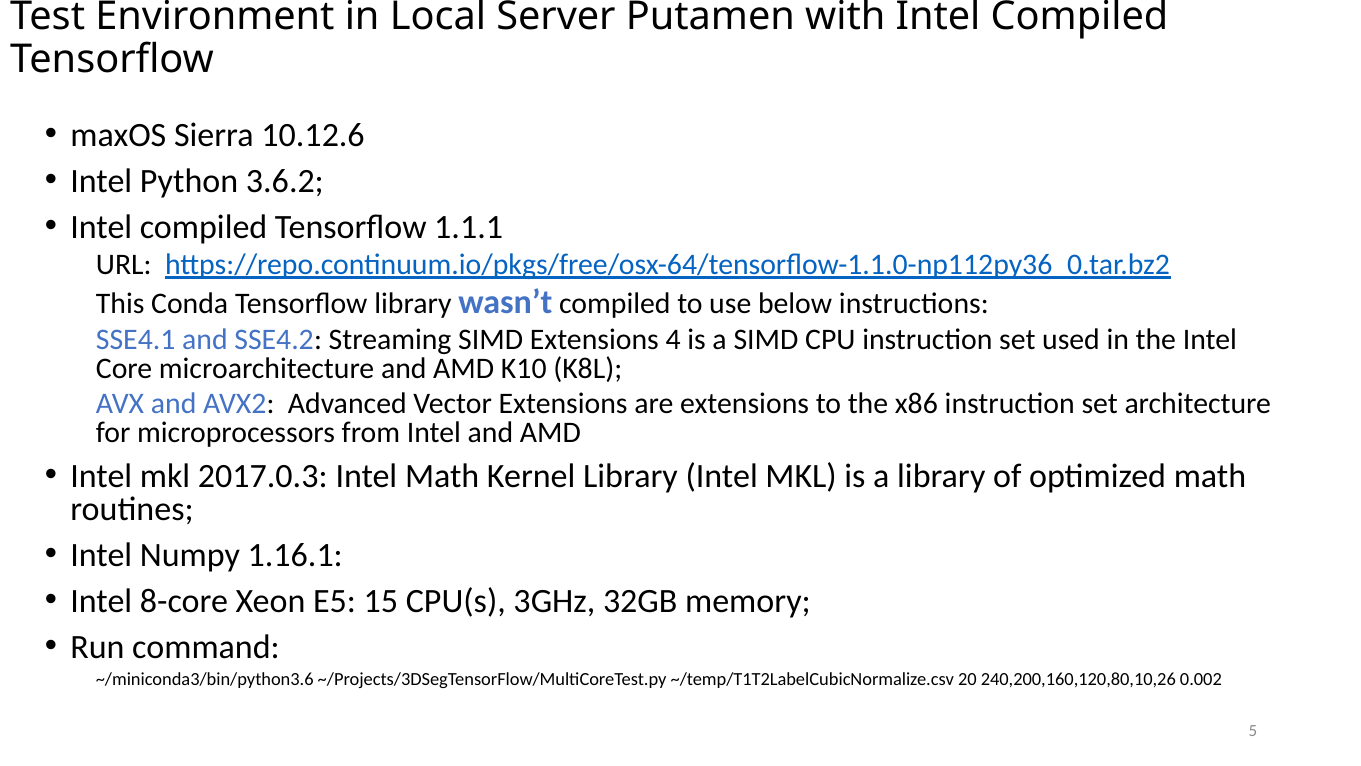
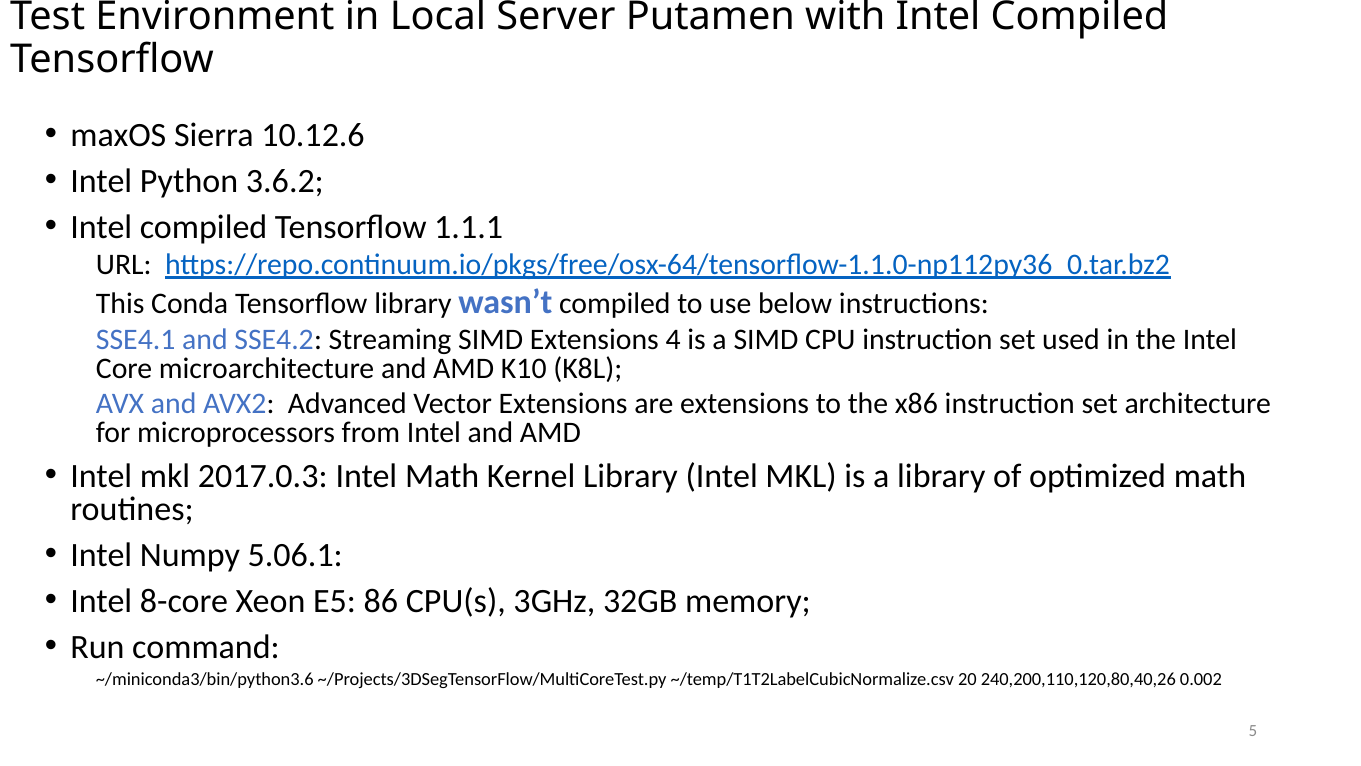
1.16.1: 1.16.1 -> 5.06.1 (295, 555)
15: 15 -> 86 (381, 601)
240,200,160,120,80,10,26: 240,200,160,120,80,10,26 -> 240,200,110,120,80,40,26 (1078, 679)
